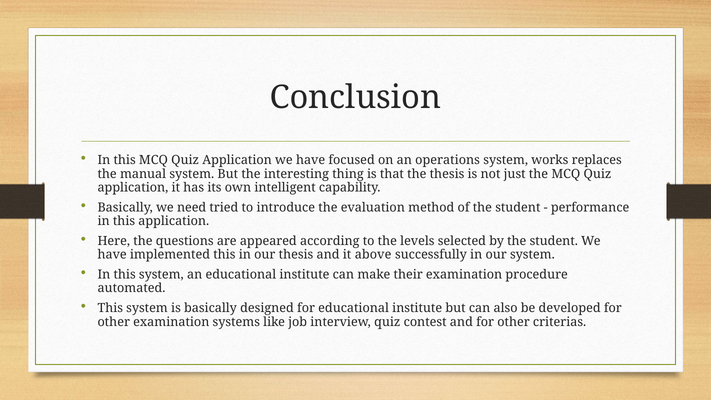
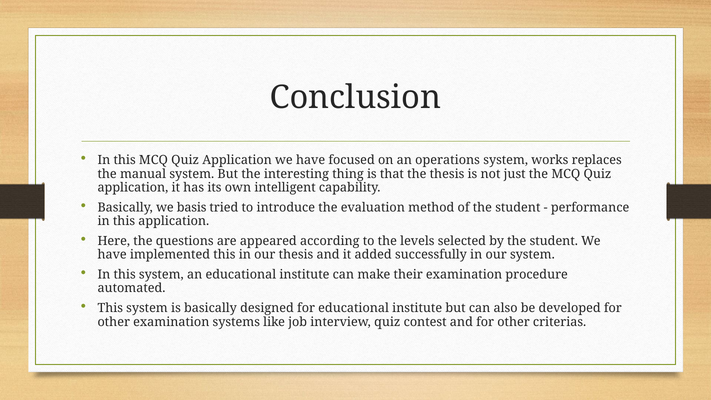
need: need -> basis (192, 207)
above: above -> added (373, 255)
